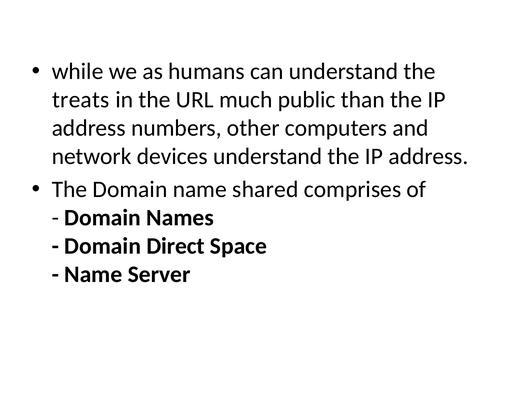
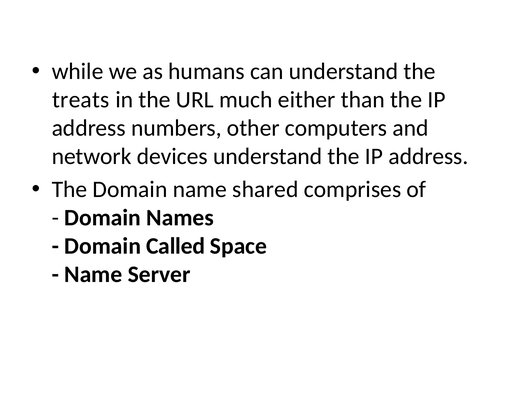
public: public -> either (307, 100)
Direct: Direct -> Called (176, 246)
